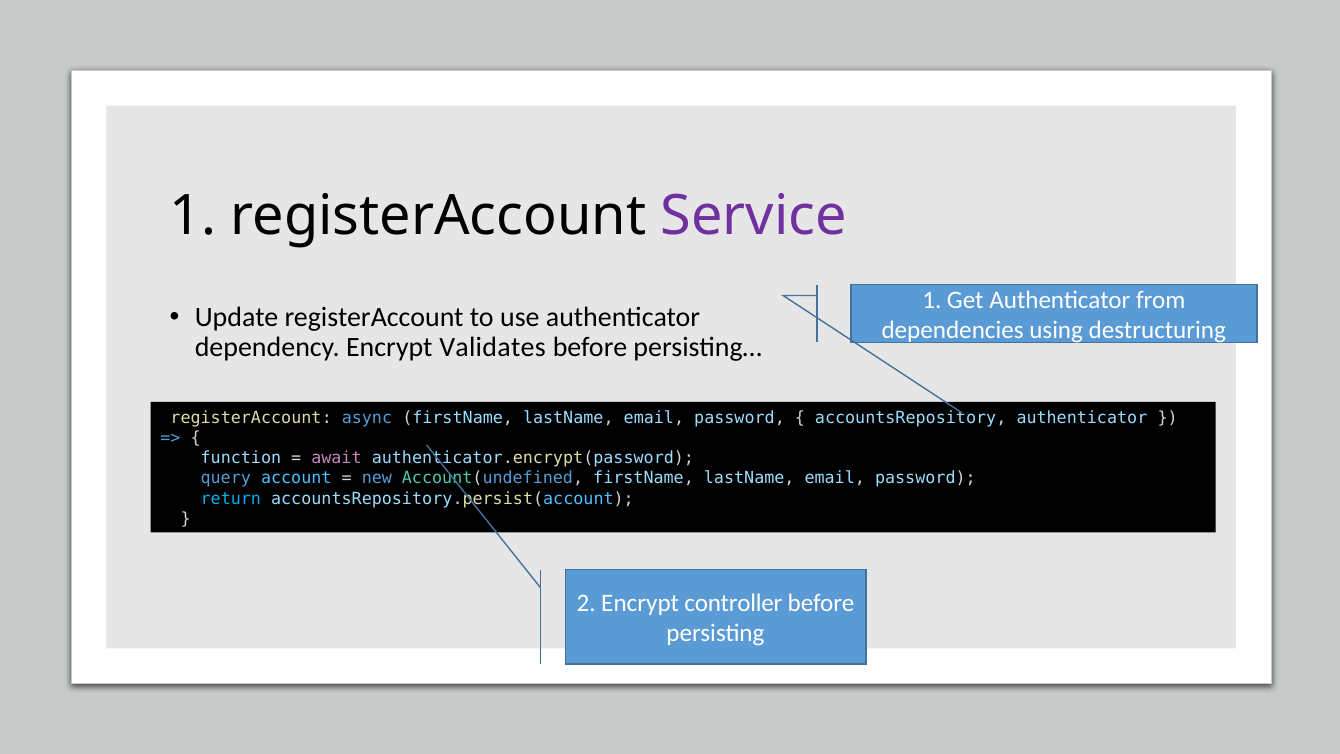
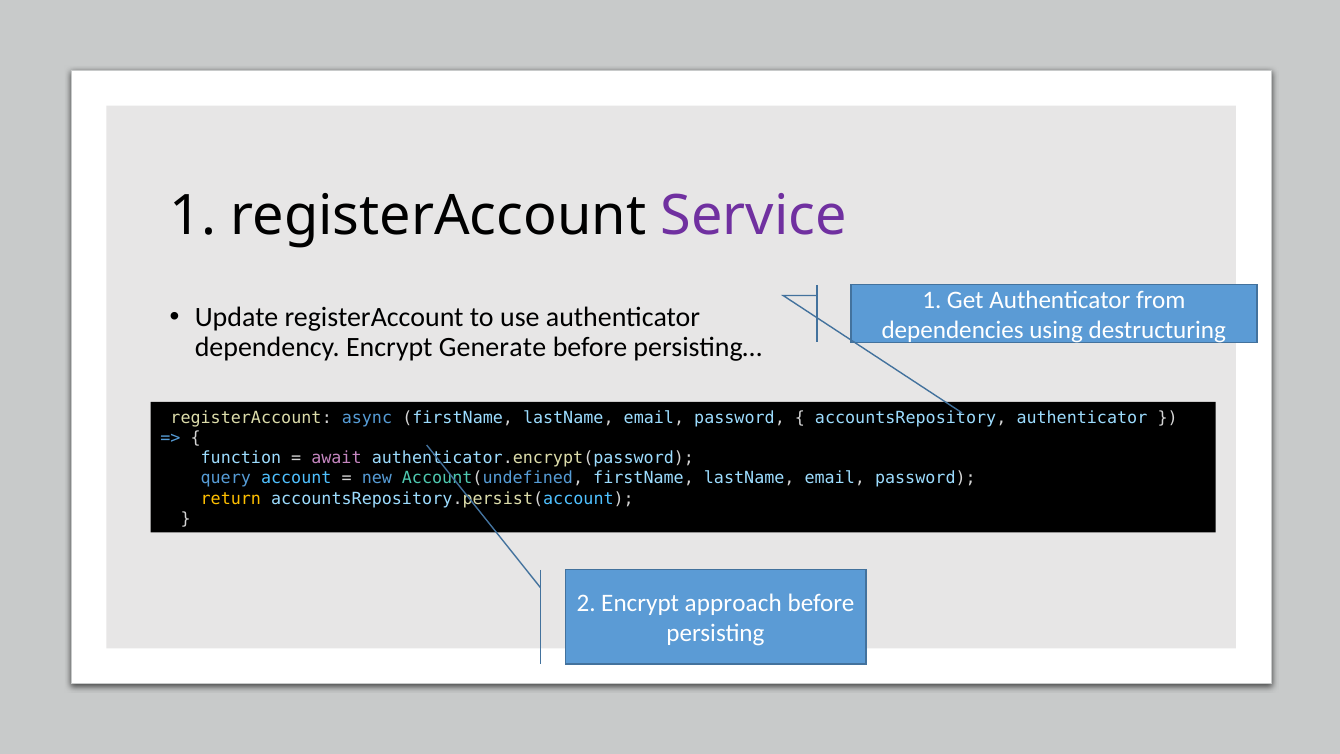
Validates: Validates -> Generate (493, 347)
return colour: light blue -> yellow (231, 498)
controller: controller -> approach (733, 603)
